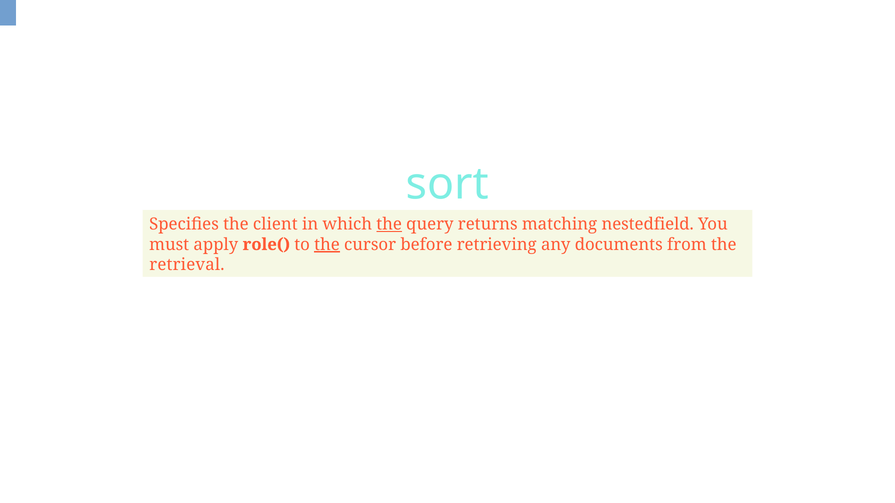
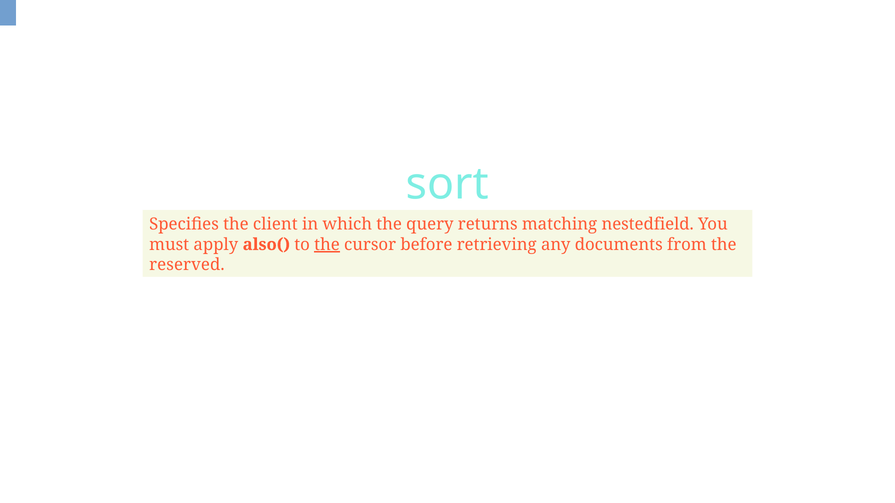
the underline: present -> none (389, 225)
role(: role( -> also( (266, 245)
retrieval: retrieval -> reserved (187, 265)
